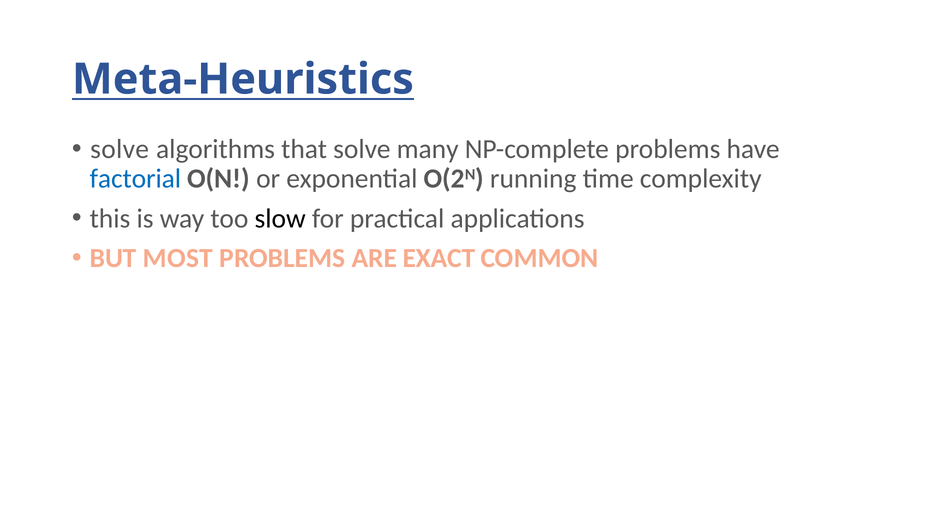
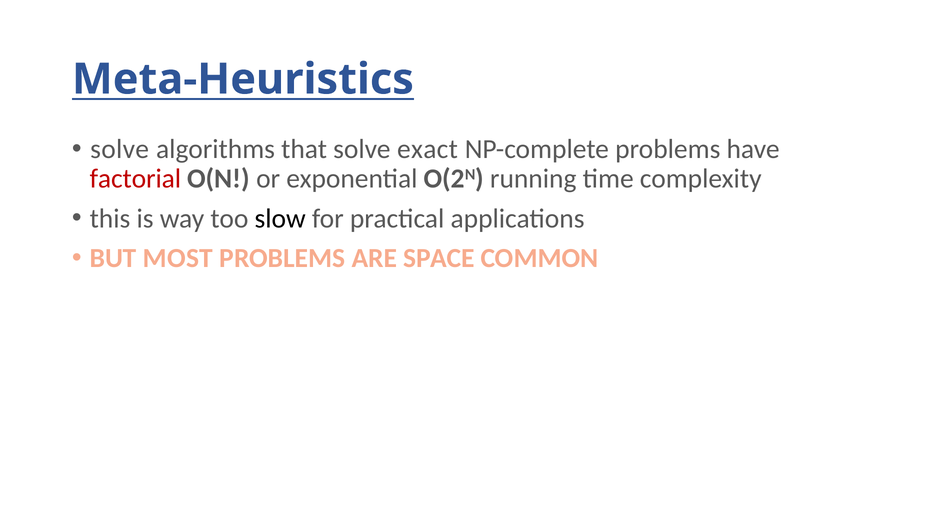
many: many -> exact (427, 149)
factorial colour: blue -> red (135, 179)
EXACT: EXACT -> SPACE (439, 258)
